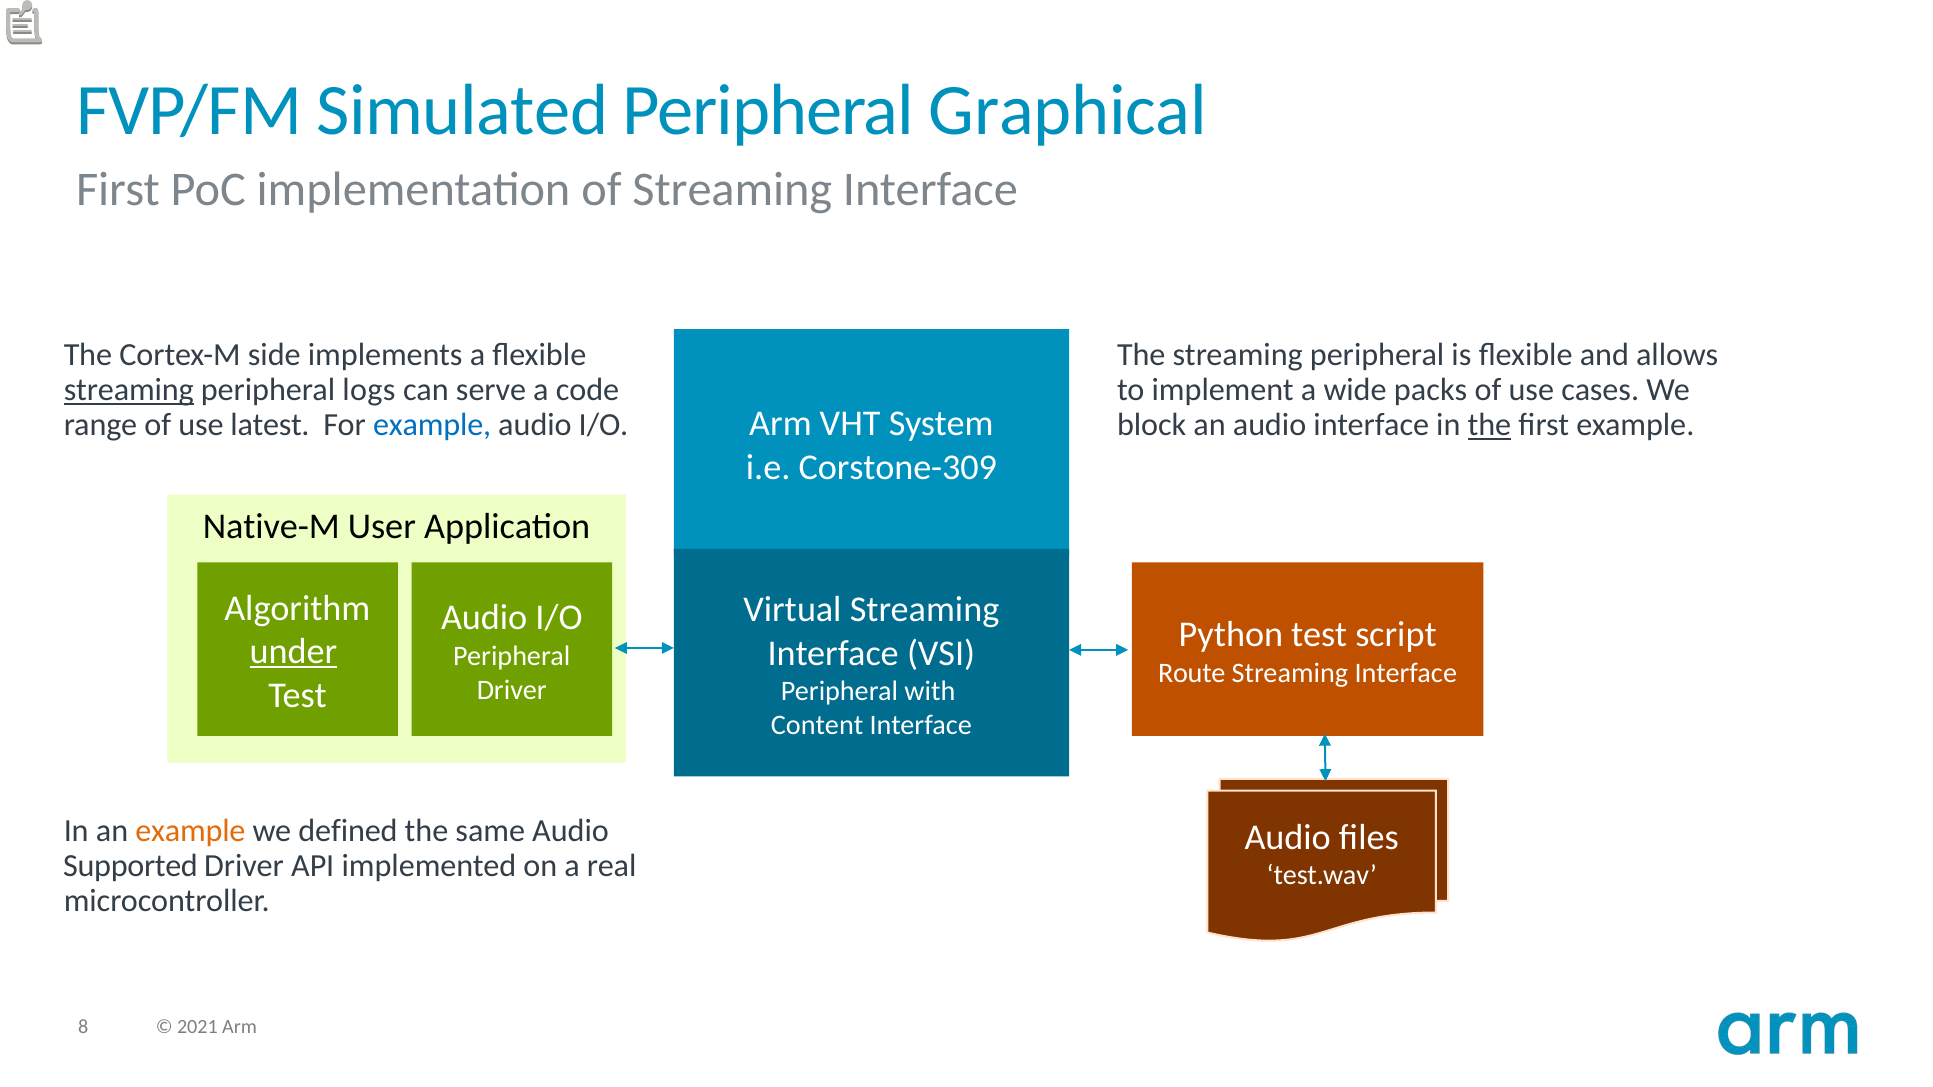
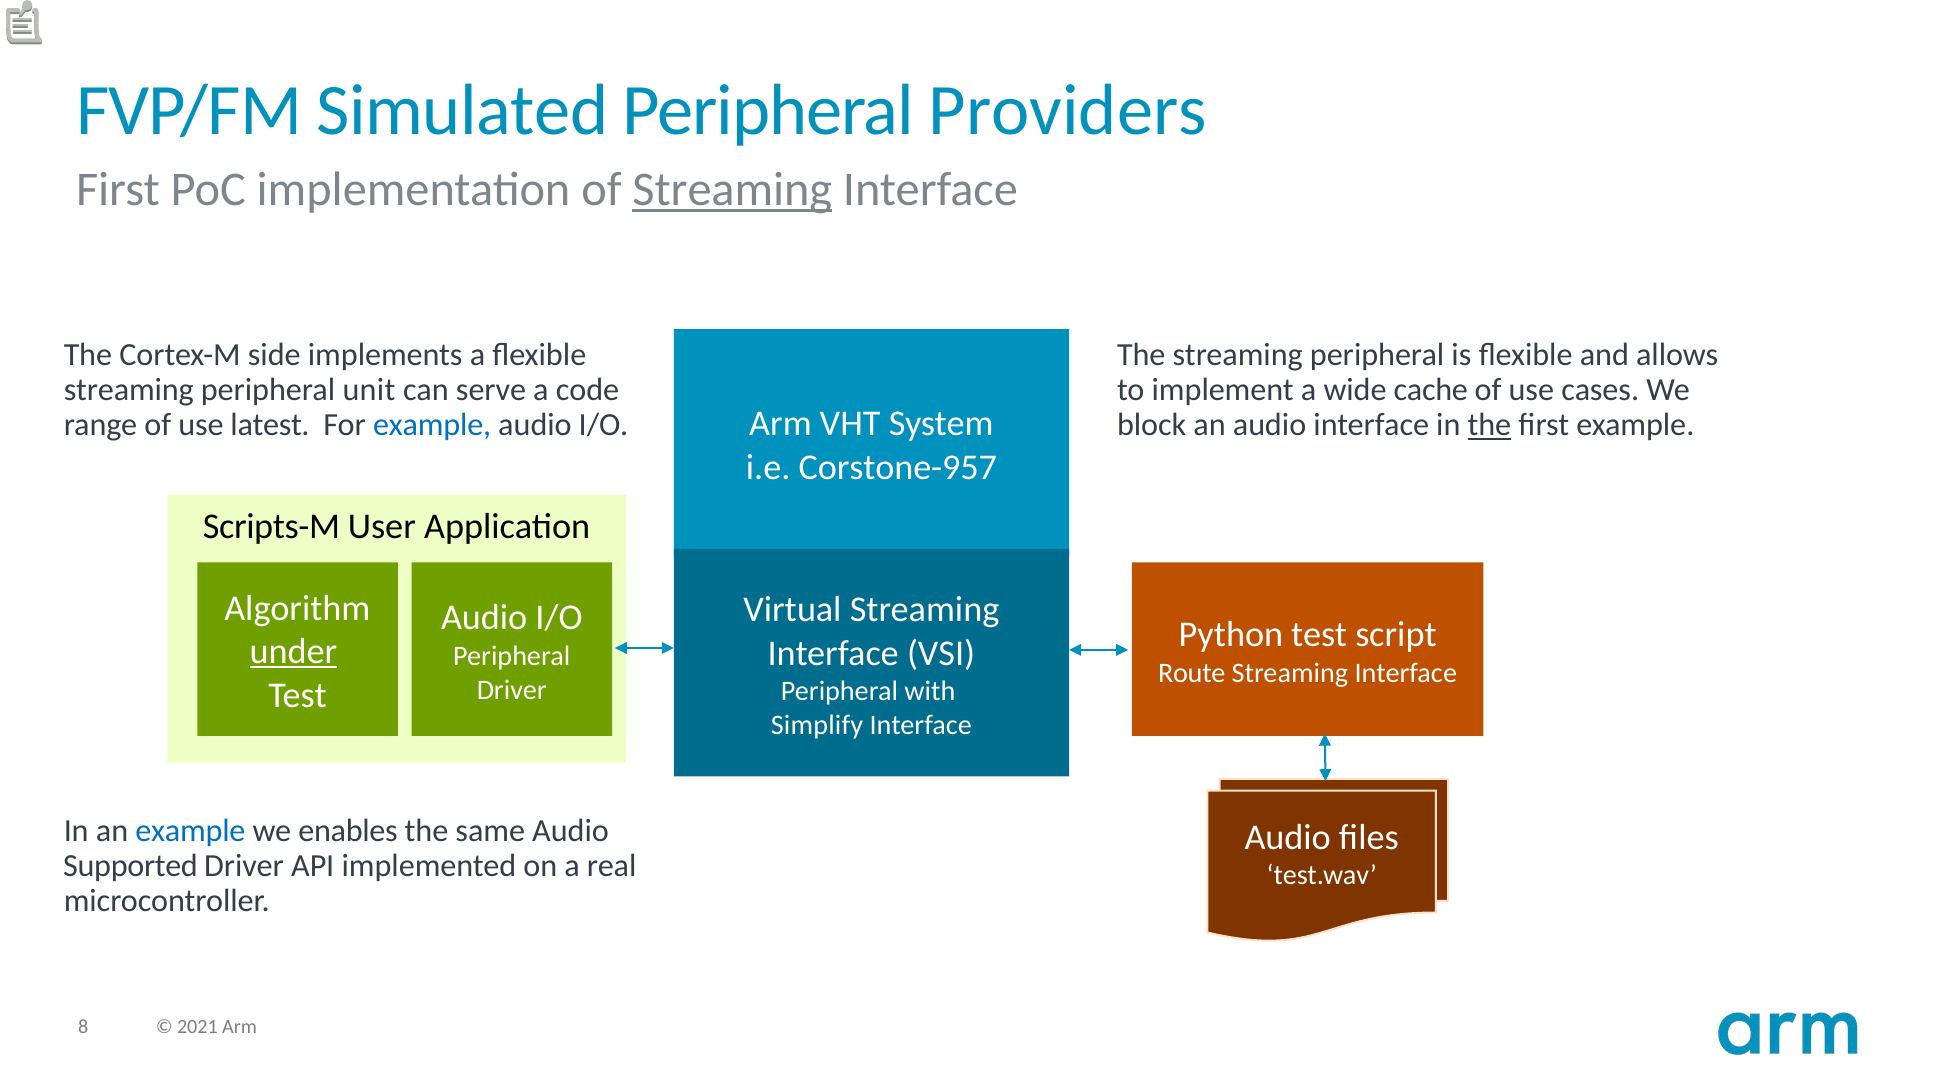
Graphical: Graphical -> Providers (1068, 111)
Streaming underline: none -> present (732, 190)
streaming underline: present -> none (129, 390)
logs: logs -> unit (369, 390)
packs: packs -> cache (1431, 390)
Corstone-309: Corstone-309 -> Corstone-957 (898, 467)
Native-M: Native-M -> Scripts-M (271, 526)
Content: Content -> Simplify (817, 725)
example colour: orange -> blue (190, 831)
defined: defined -> enables (348, 831)
